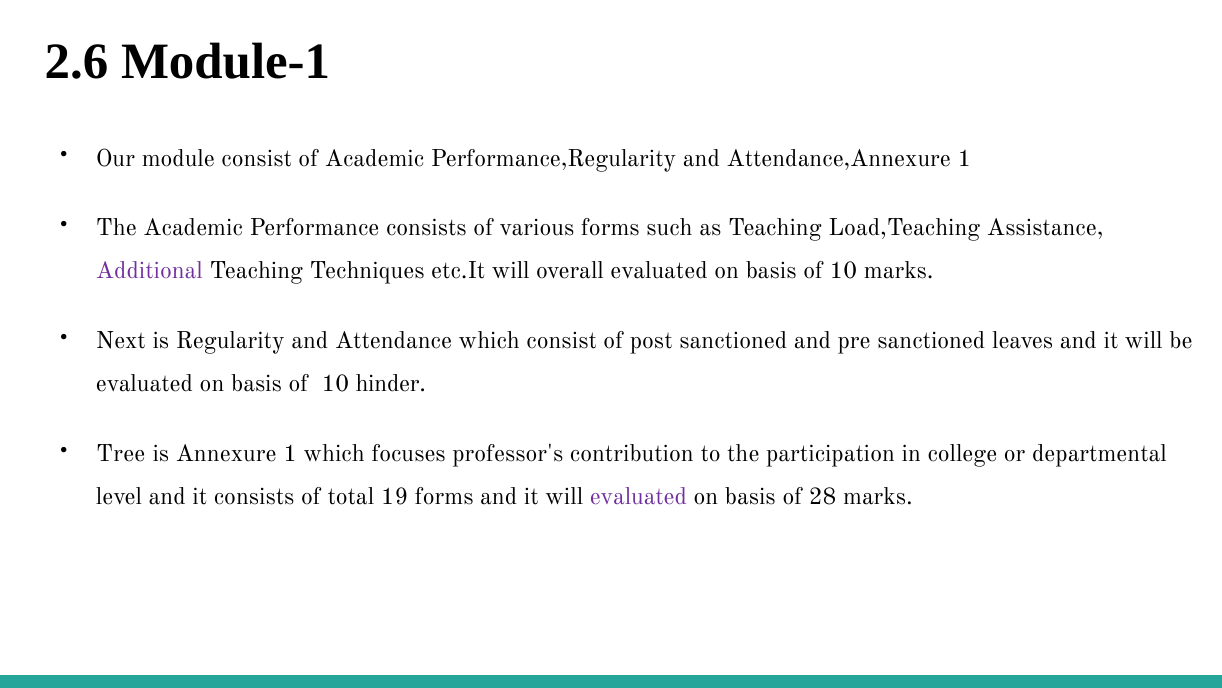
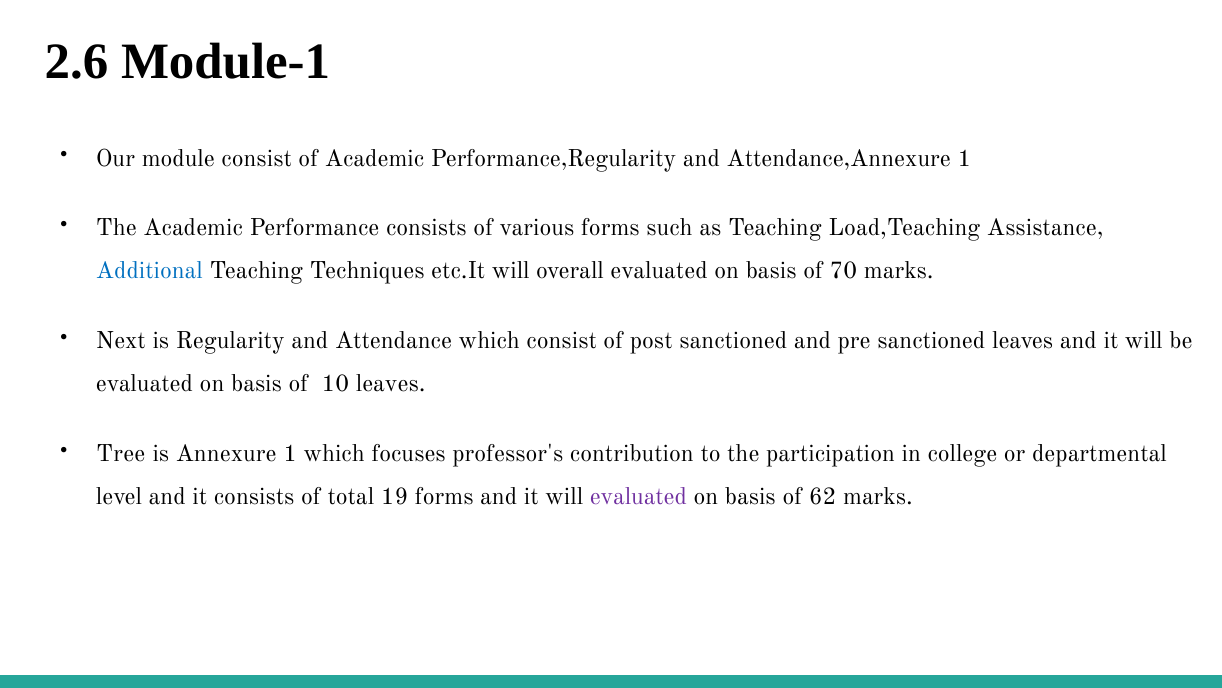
Additional colour: purple -> blue (149, 271)
10: 10 -> 70 (843, 271)
10 hinder: hinder -> leaves (391, 383)
28: 28 -> 62 (823, 496)
